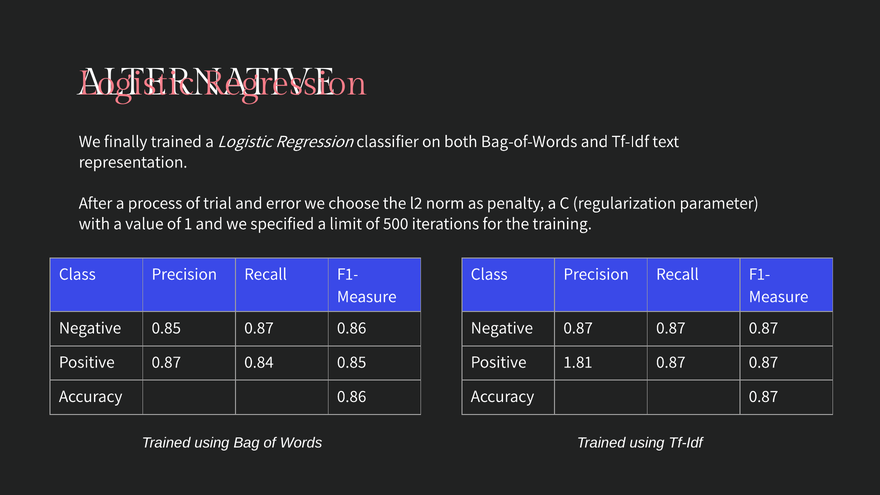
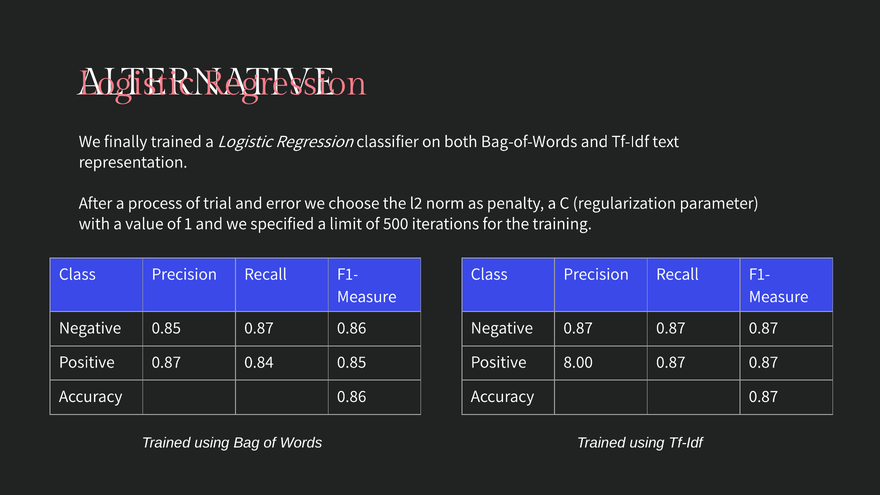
1.81: 1.81 -> 8.00 (578, 362)
